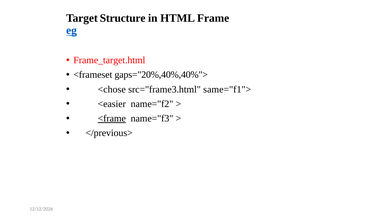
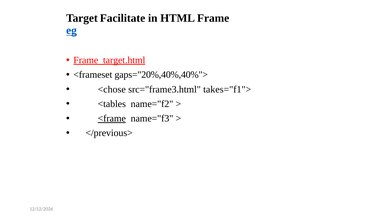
Structure: Structure -> Facilitate (123, 18)
Frame_target.html underline: none -> present (109, 60)
same="f1">: same="f1"> -> takes="f1"> (227, 89)
<easier: <easier -> <tables (112, 104)
